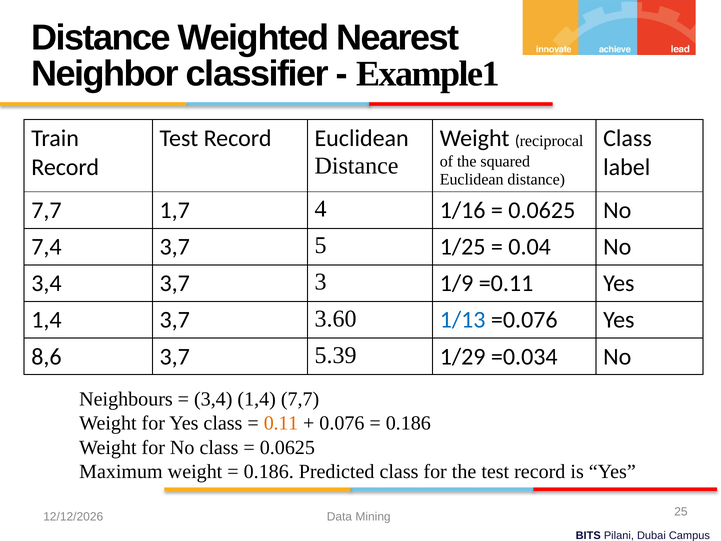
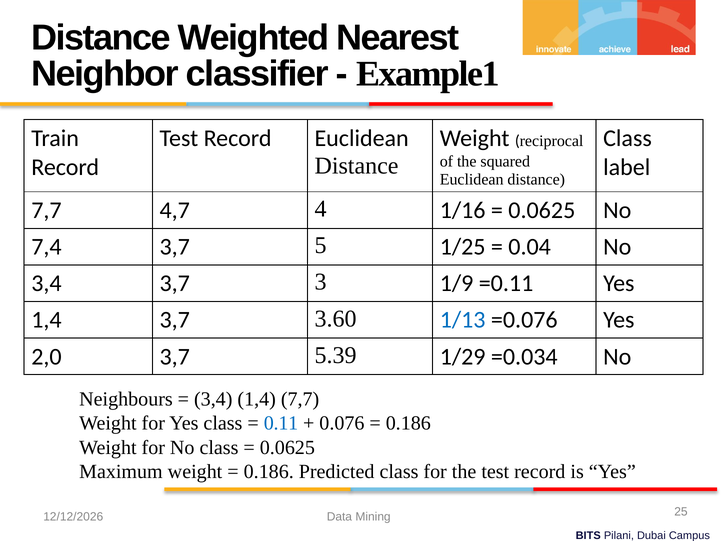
1,7: 1,7 -> 4,7 (175, 210)
8,6: 8,6 -> 2,0 (46, 356)
0.11 colour: orange -> blue (281, 423)
